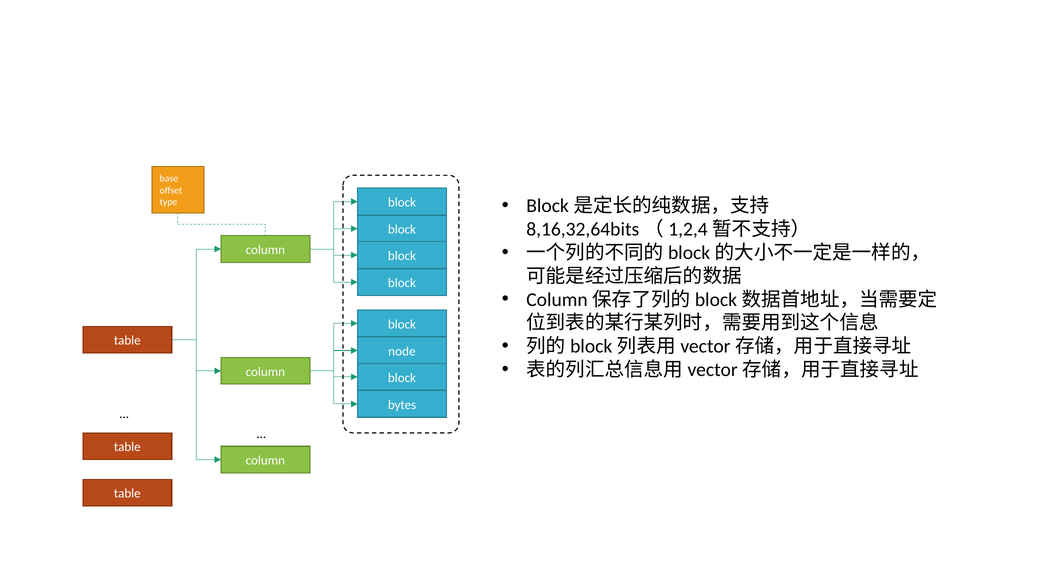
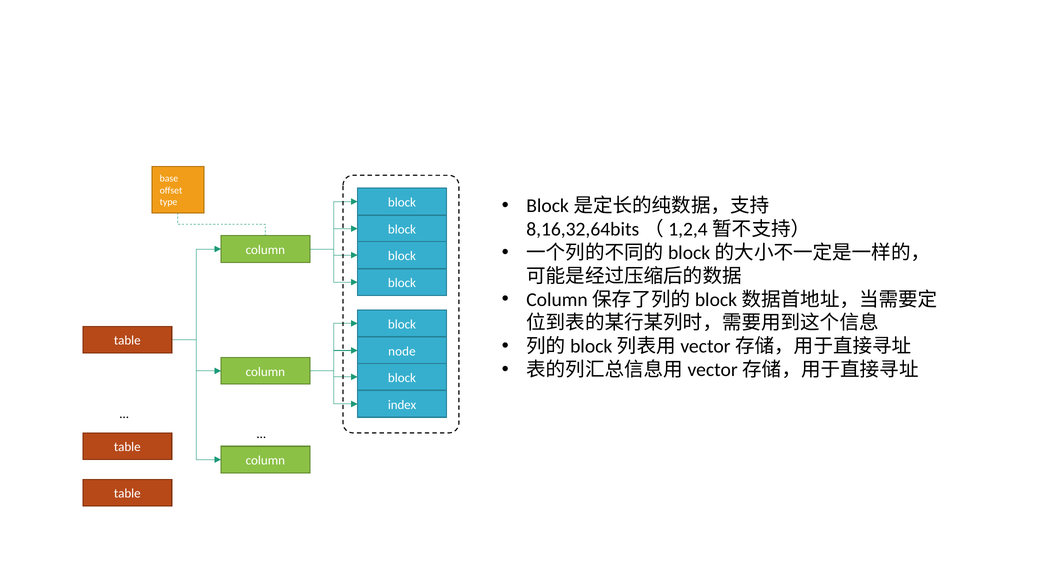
bytes: bytes -> index (402, 405)
